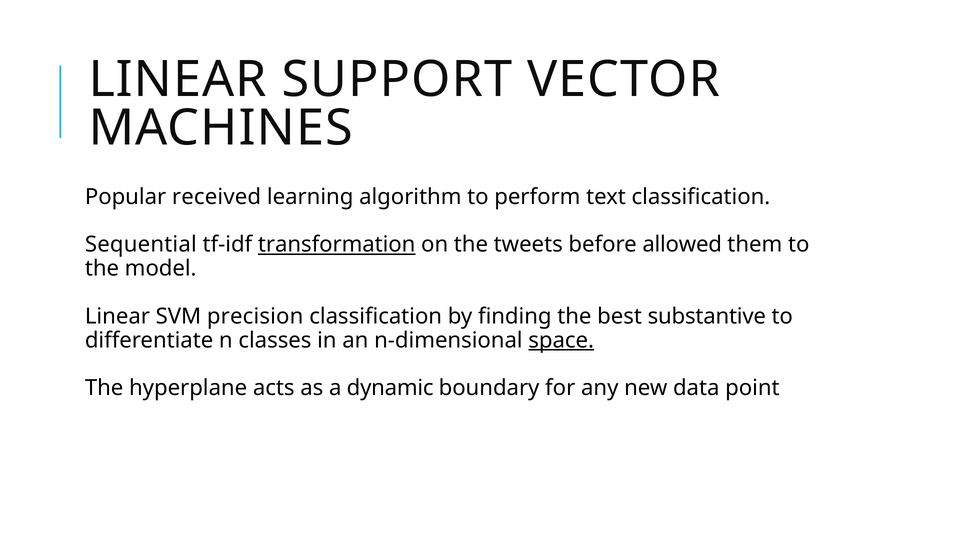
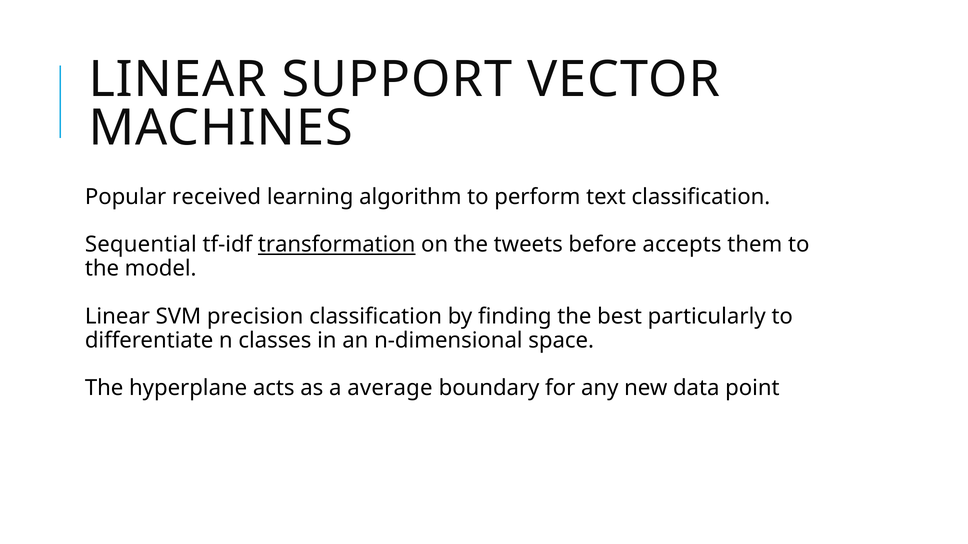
allowed: allowed -> accepts (682, 245)
substantive: substantive -> particularly (707, 317)
space underline: present -> none (561, 341)
dynamic: dynamic -> average (390, 388)
